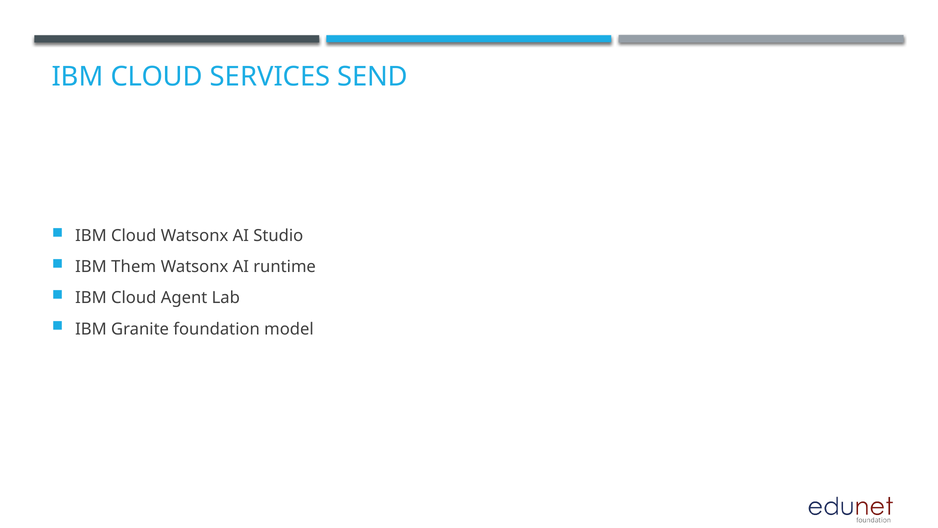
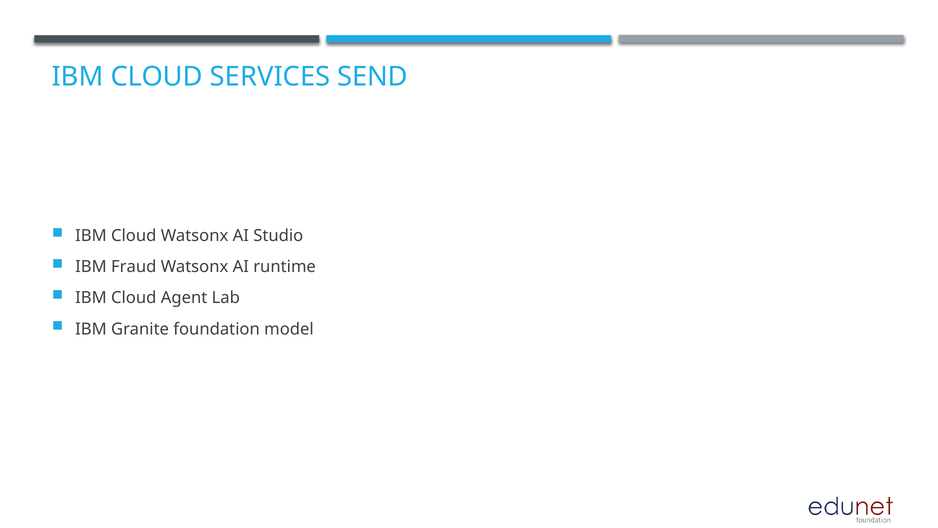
Them: Them -> Fraud (134, 267)
